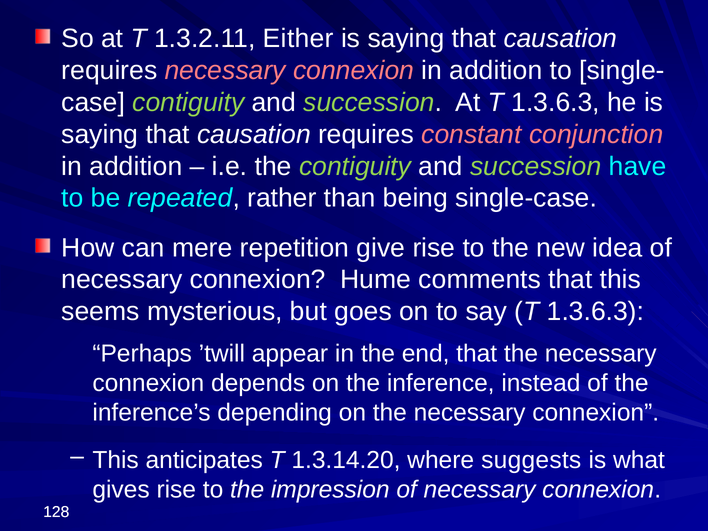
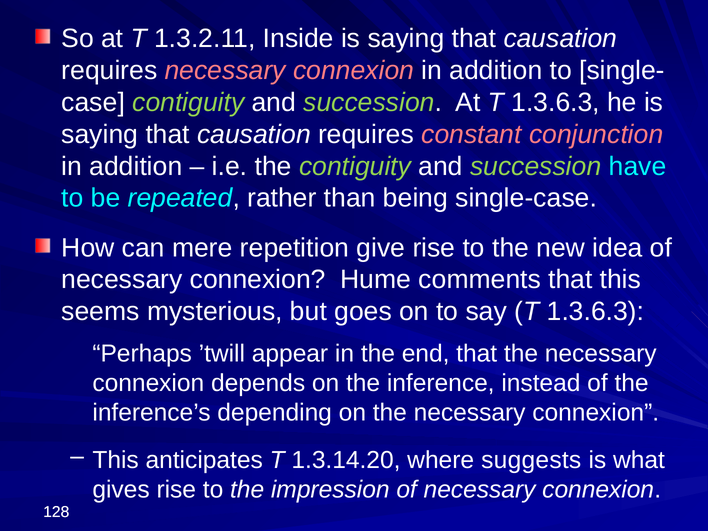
Either: Either -> Inside (298, 39)
